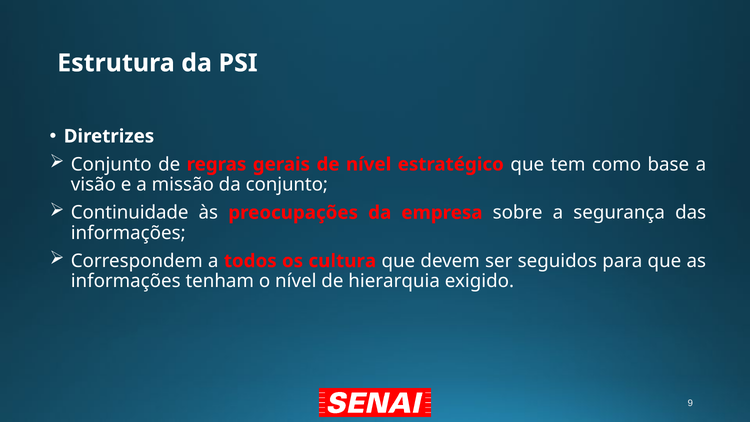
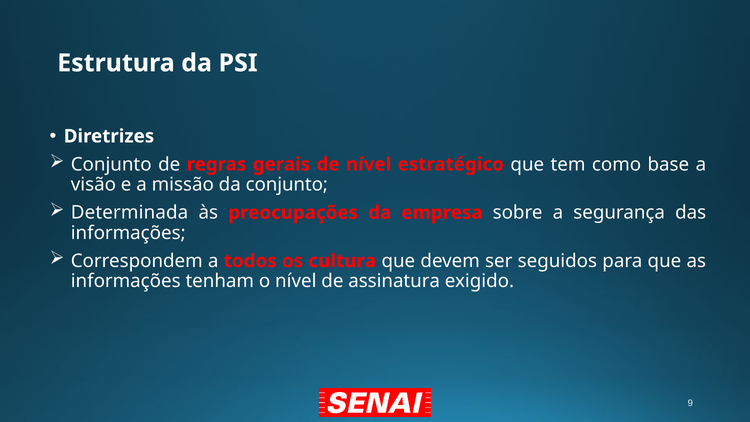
Continuidade: Continuidade -> Determinada (130, 213)
hierarquia: hierarquia -> assinatura (394, 281)
